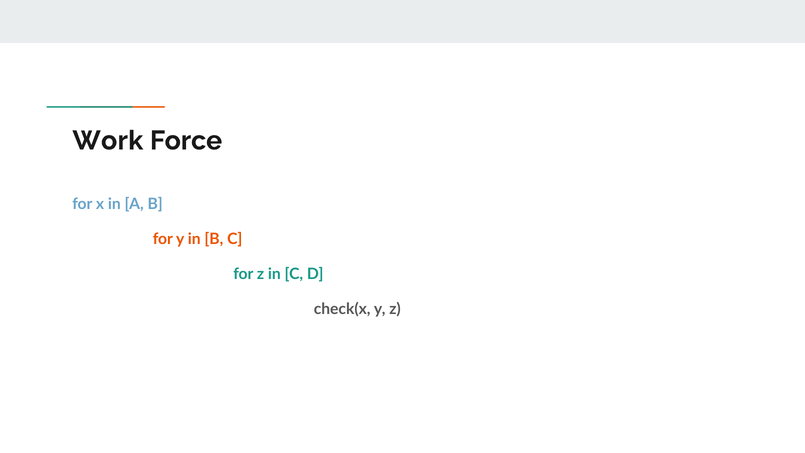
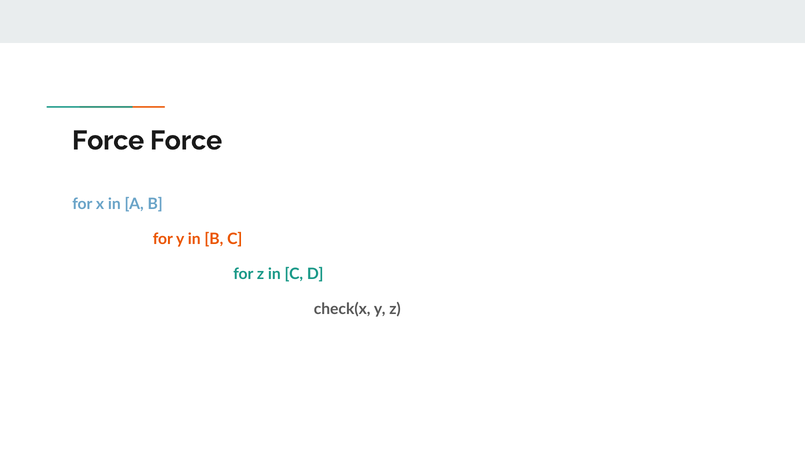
Work: Work -> Force (108, 141)
